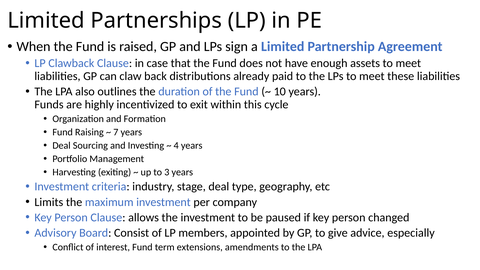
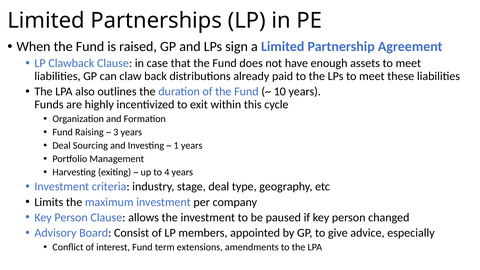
7: 7 -> 3 (116, 132)
4: 4 -> 1 (176, 146)
3: 3 -> 4 (167, 172)
